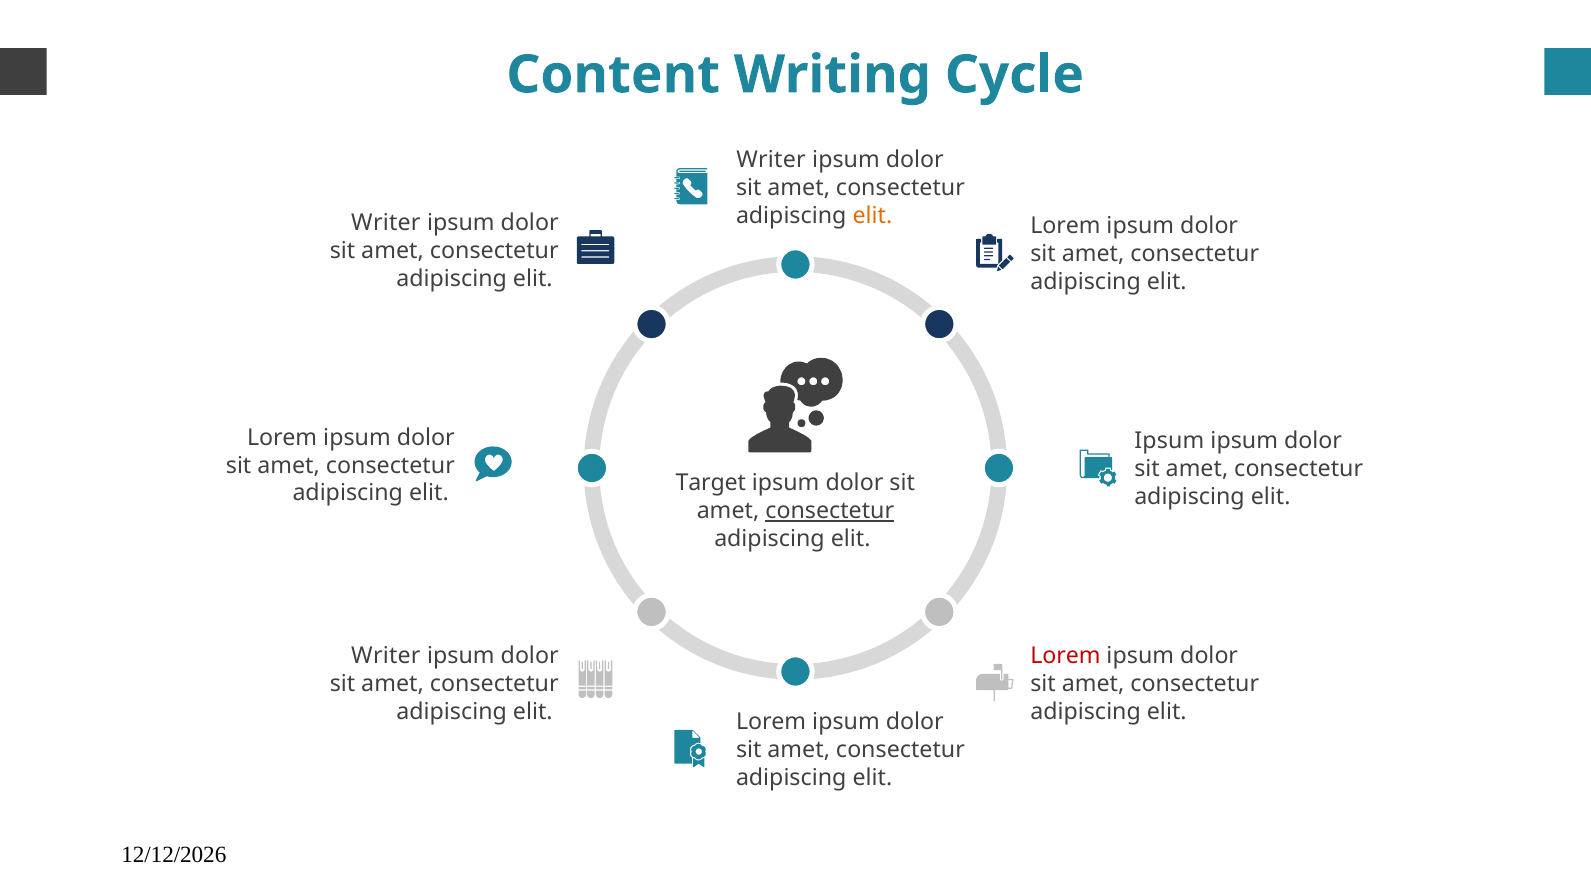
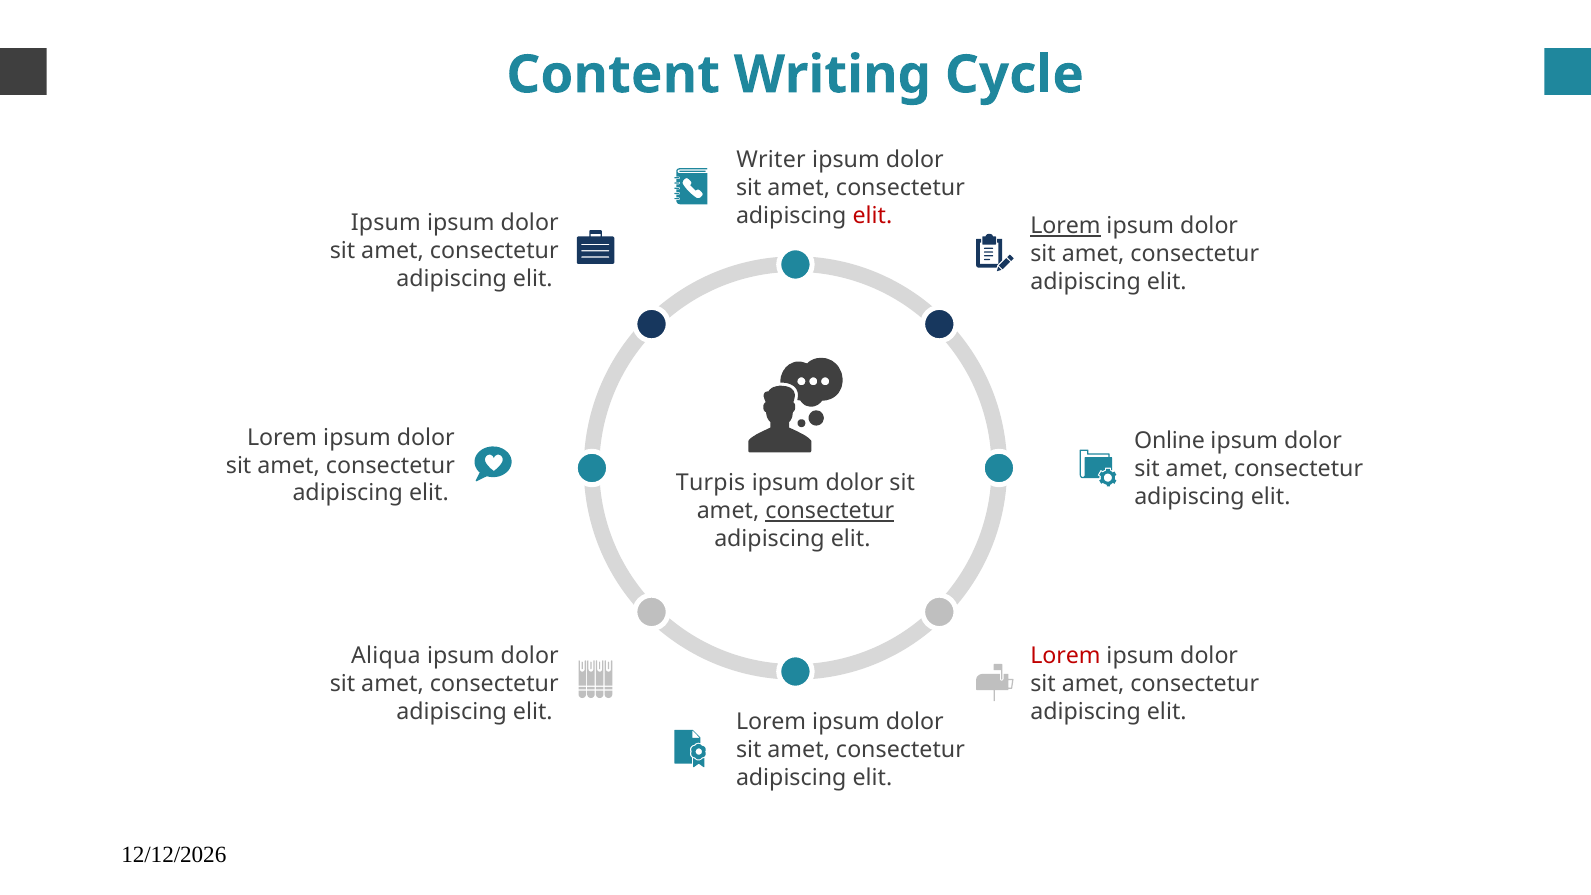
elit colour: orange -> red (872, 216)
Writer: Writer -> Ipsum (386, 223)
Lorem underline: none -> present (1065, 226)
Ipsum: Ipsum -> Online (1169, 441)
Target: Target -> Turpis (711, 483)
Writer: Writer -> Aliqua (386, 656)
